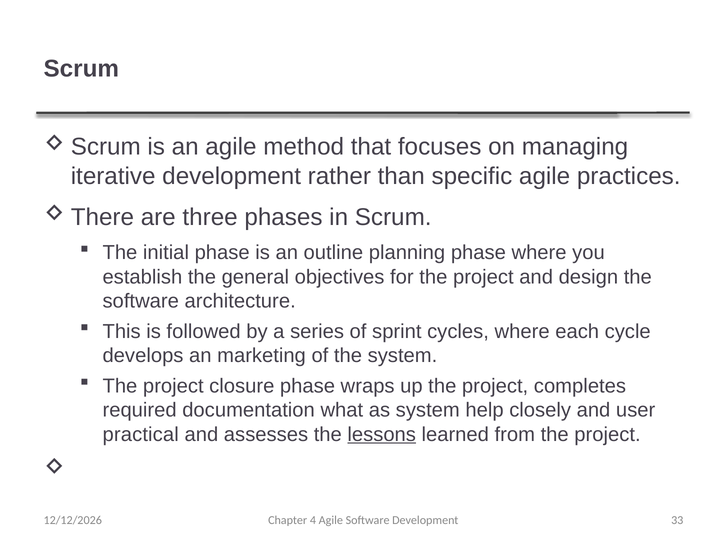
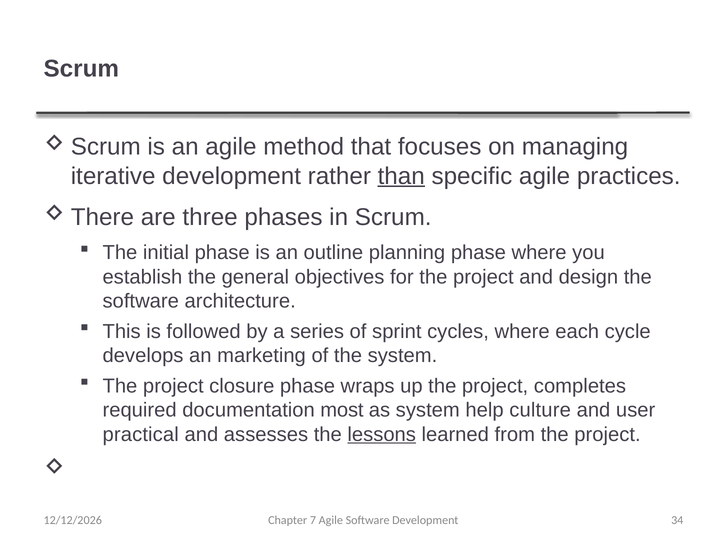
than underline: none -> present (401, 176)
what: what -> most (342, 410)
closely: closely -> culture (540, 410)
4: 4 -> 7 (313, 521)
33: 33 -> 34 (677, 521)
